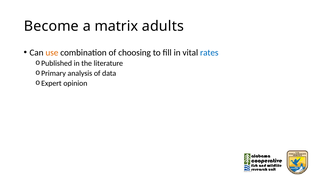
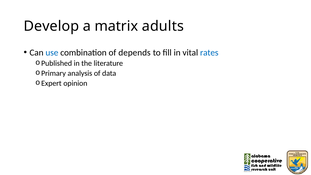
Become: Become -> Develop (51, 26)
use colour: orange -> blue (52, 53)
choosing: choosing -> depends (135, 53)
